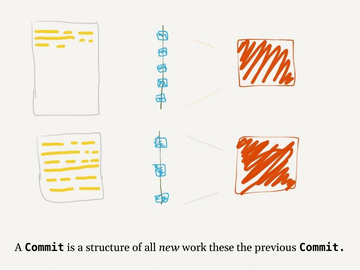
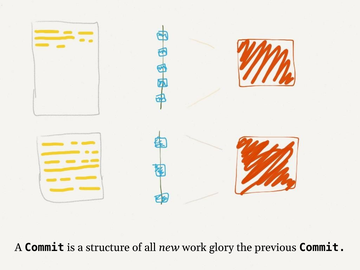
these: these -> glory (222, 247)
